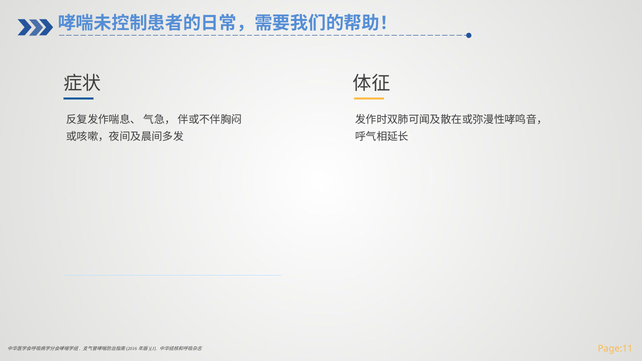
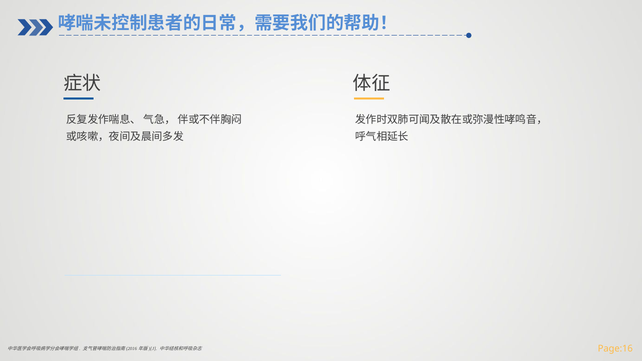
Page:11: Page:11 -> Page:16 (615, 349)
